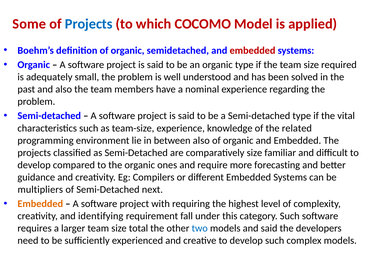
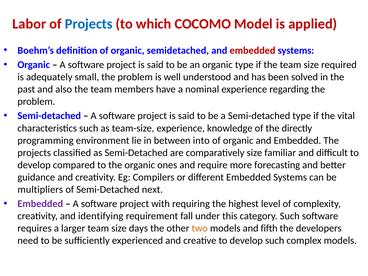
Some: Some -> Labor (29, 24)
related: related -> directly (297, 128)
between also: also -> into (201, 140)
Embedded colour: orange -> purple (40, 204)
total: total -> days (138, 228)
two colour: blue -> orange (200, 228)
and said: said -> fifth (269, 228)
